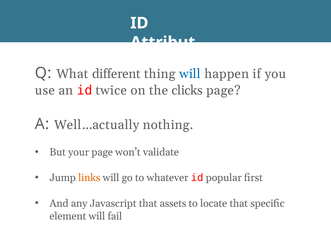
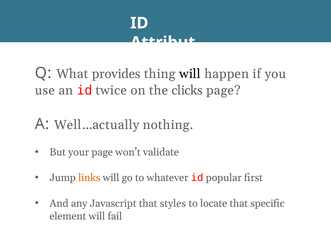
different: different -> provides (116, 74)
will colour: blue -> black (190, 74)
assets: assets -> styles (173, 204)
